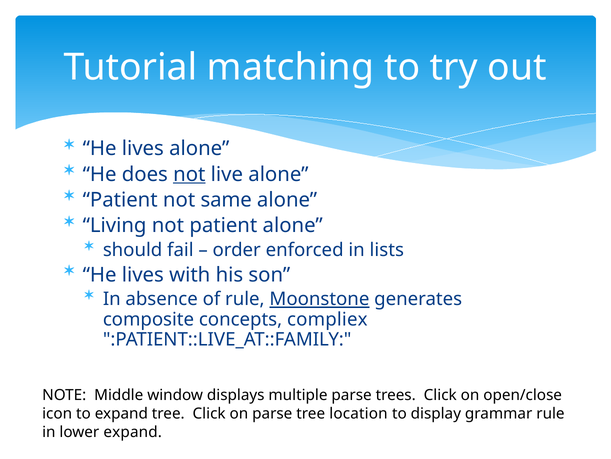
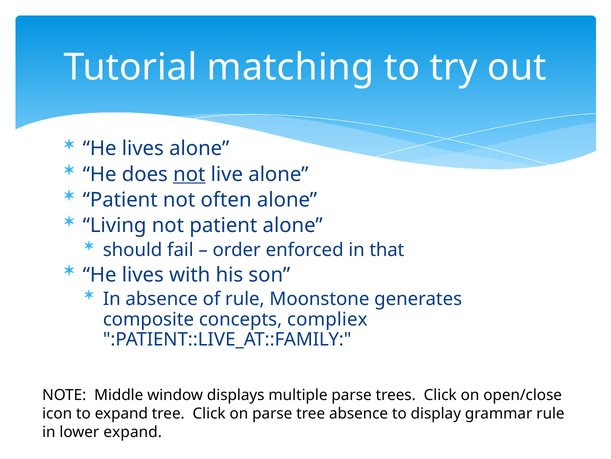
same: same -> often (226, 200)
lists: lists -> that (387, 250)
Moonstone underline: present -> none (319, 299)
tree location: location -> absence (359, 413)
